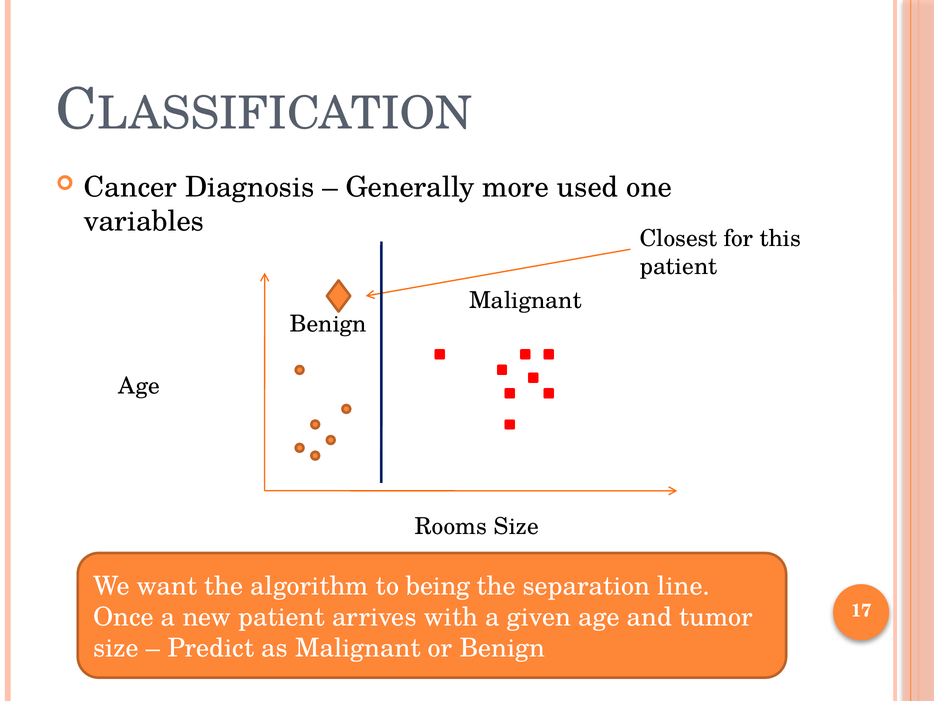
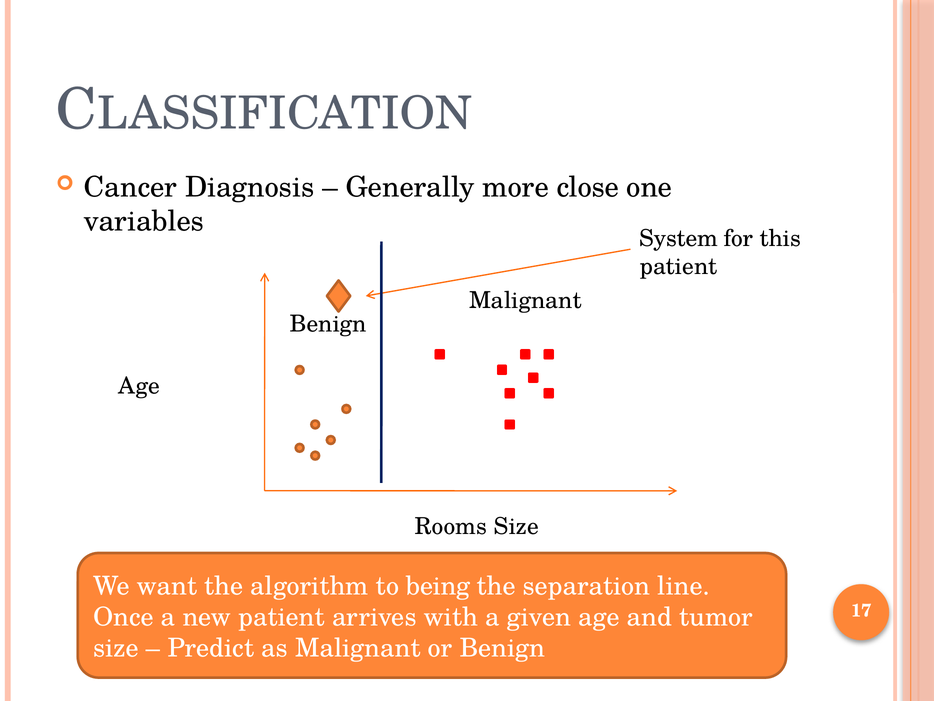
used: used -> close (588, 187)
Closest: Closest -> System (679, 238)
